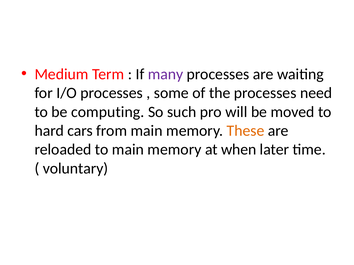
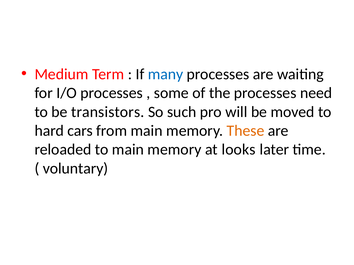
many colour: purple -> blue (166, 74)
computing: computing -> transistors (108, 112)
when: when -> looks (239, 150)
